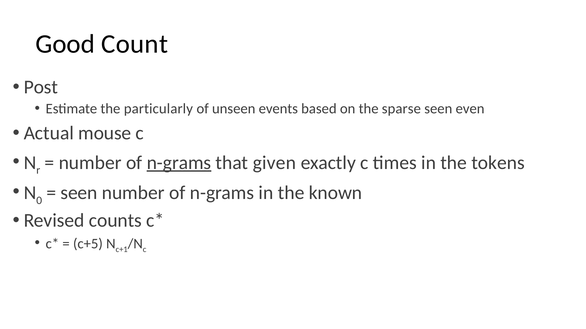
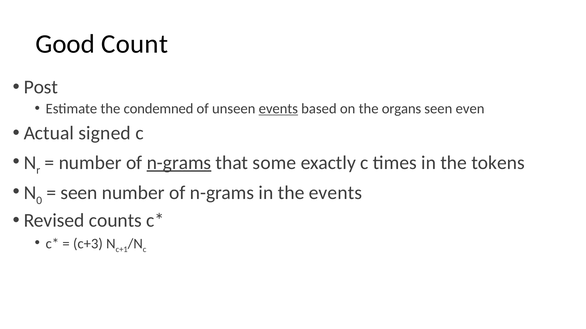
particularly: particularly -> condemned (159, 109)
events underline: none -> present (278, 109)
sparse: sparse -> organs (401, 109)
mouse: mouse -> signed (105, 133)
given: given -> some (274, 163)
the known: known -> events (335, 193)
c+5: c+5 -> c+3 (88, 244)
